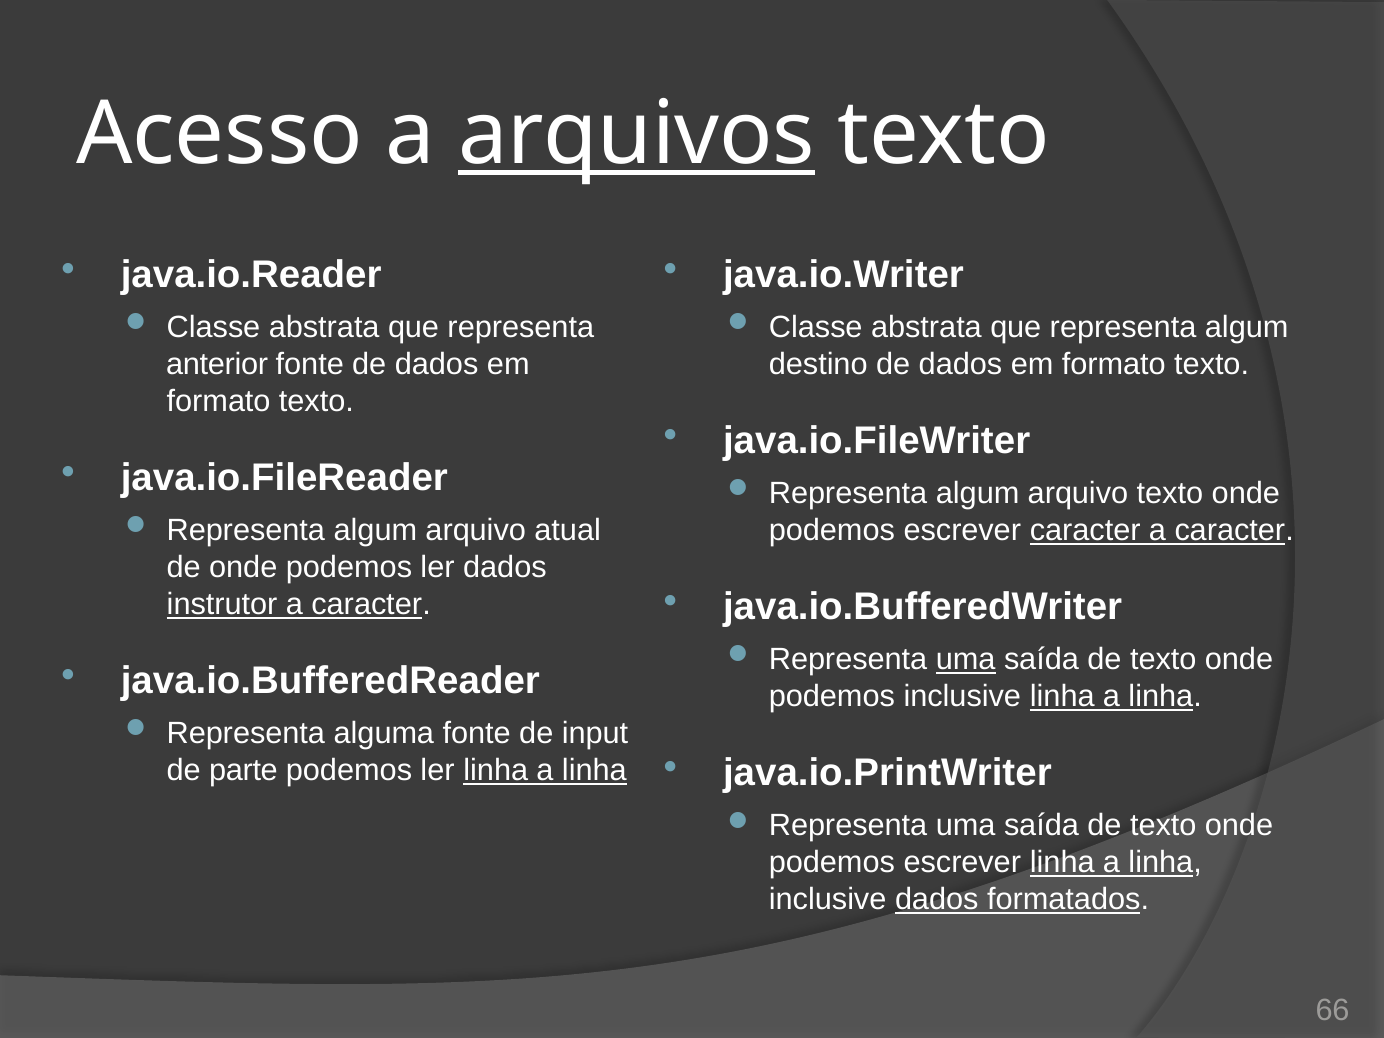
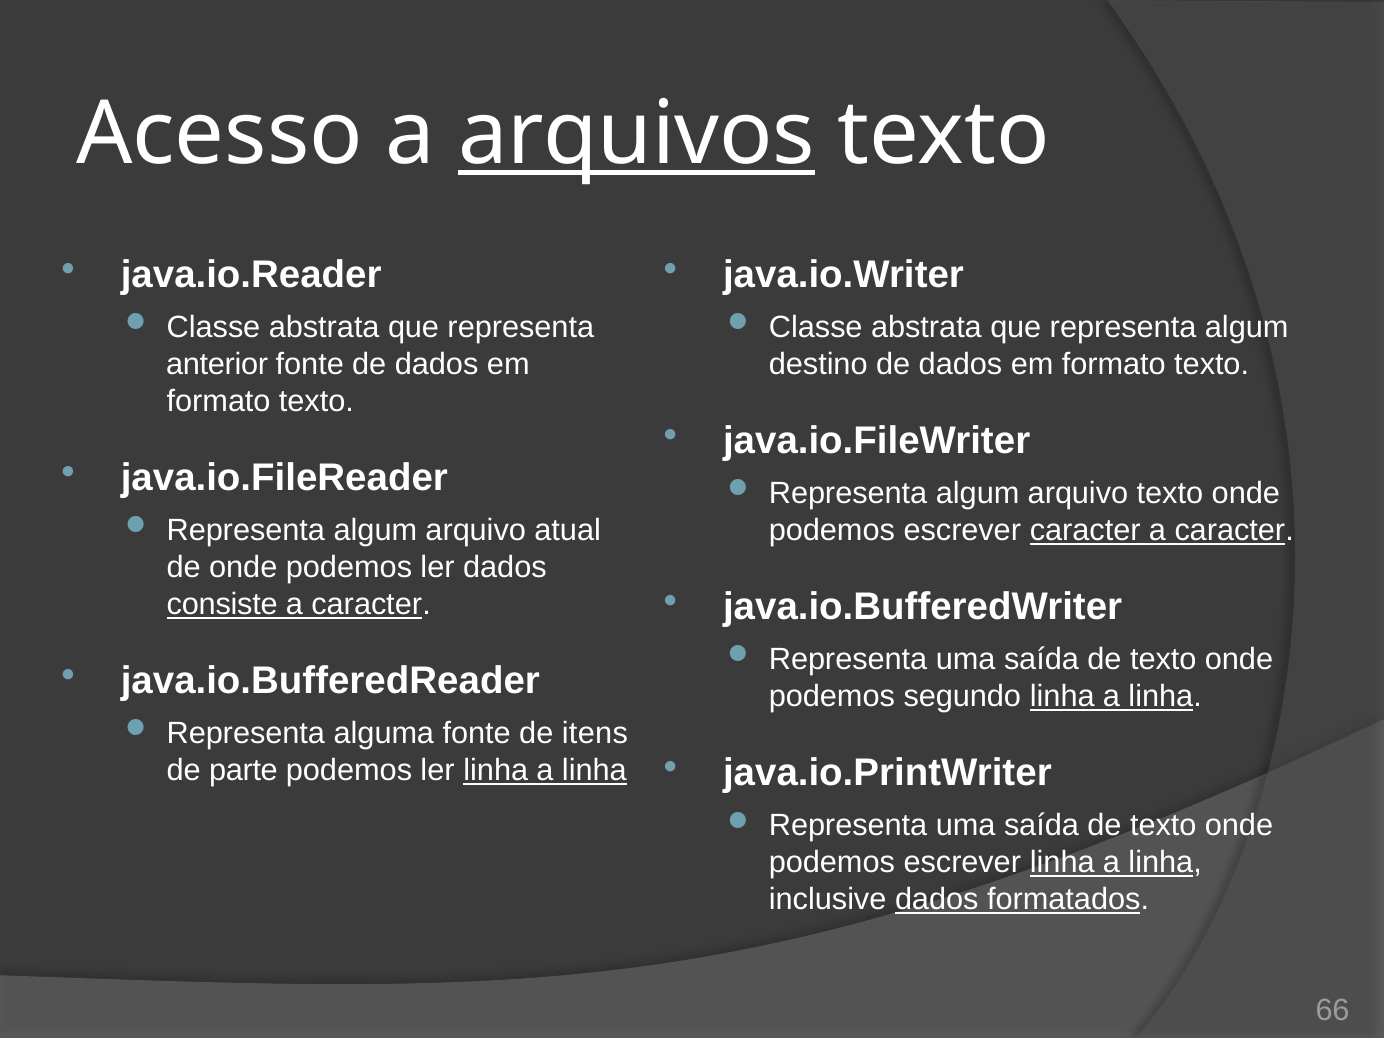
instrutor: instrutor -> consiste (222, 604)
uma underline: present -> none (966, 660)
podemos inclusive: inclusive -> segundo (962, 696)
input: input -> itens (595, 733)
